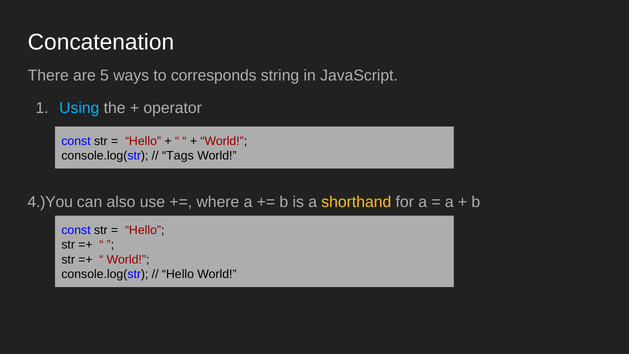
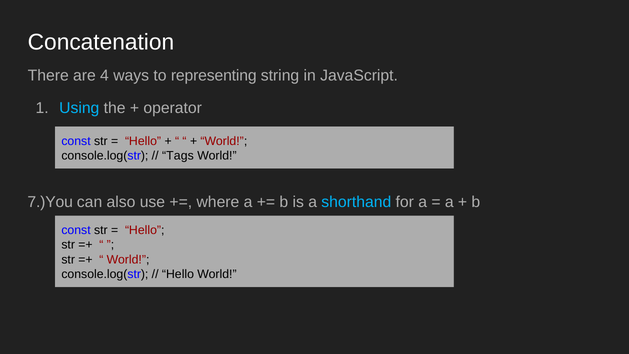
5: 5 -> 4 (104, 76)
corresponds: corresponds -> representing (214, 76)
4.)You: 4.)You -> 7.)You (50, 202)
shorthand colour: yellow -> light blue (356, 202)
